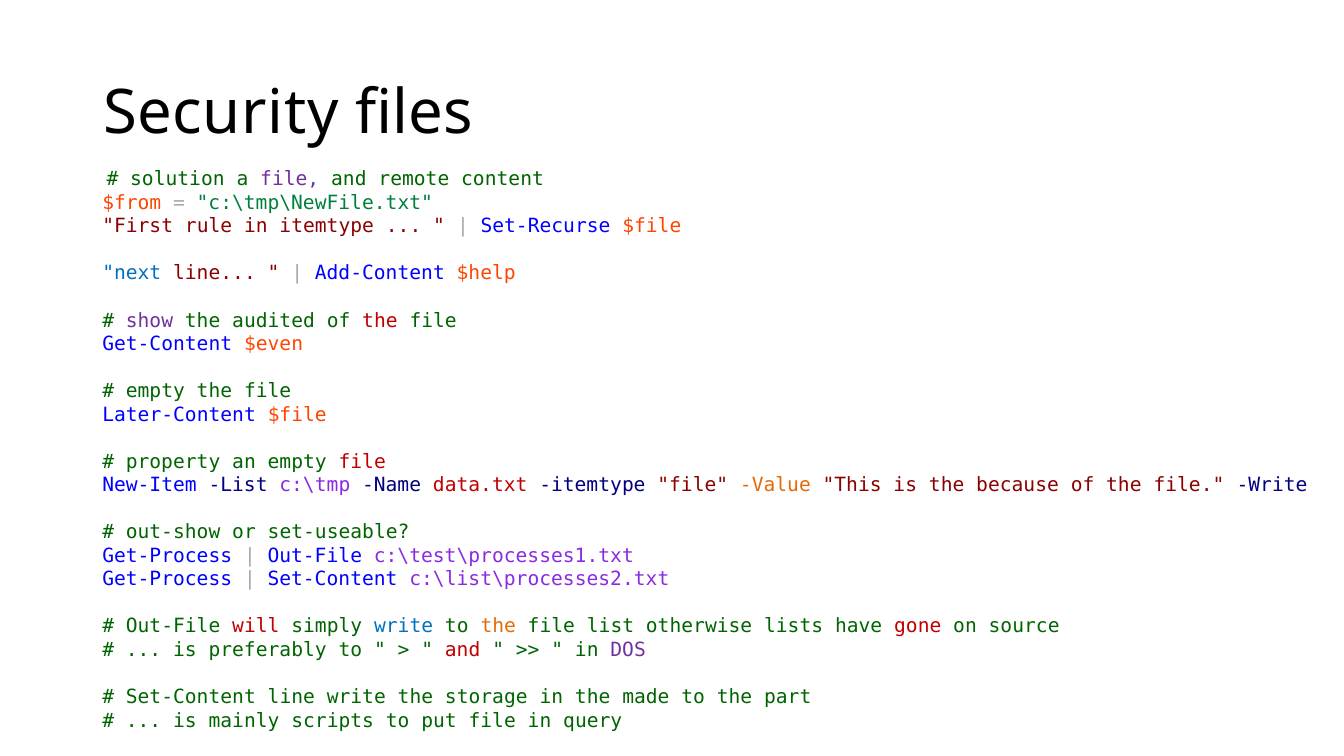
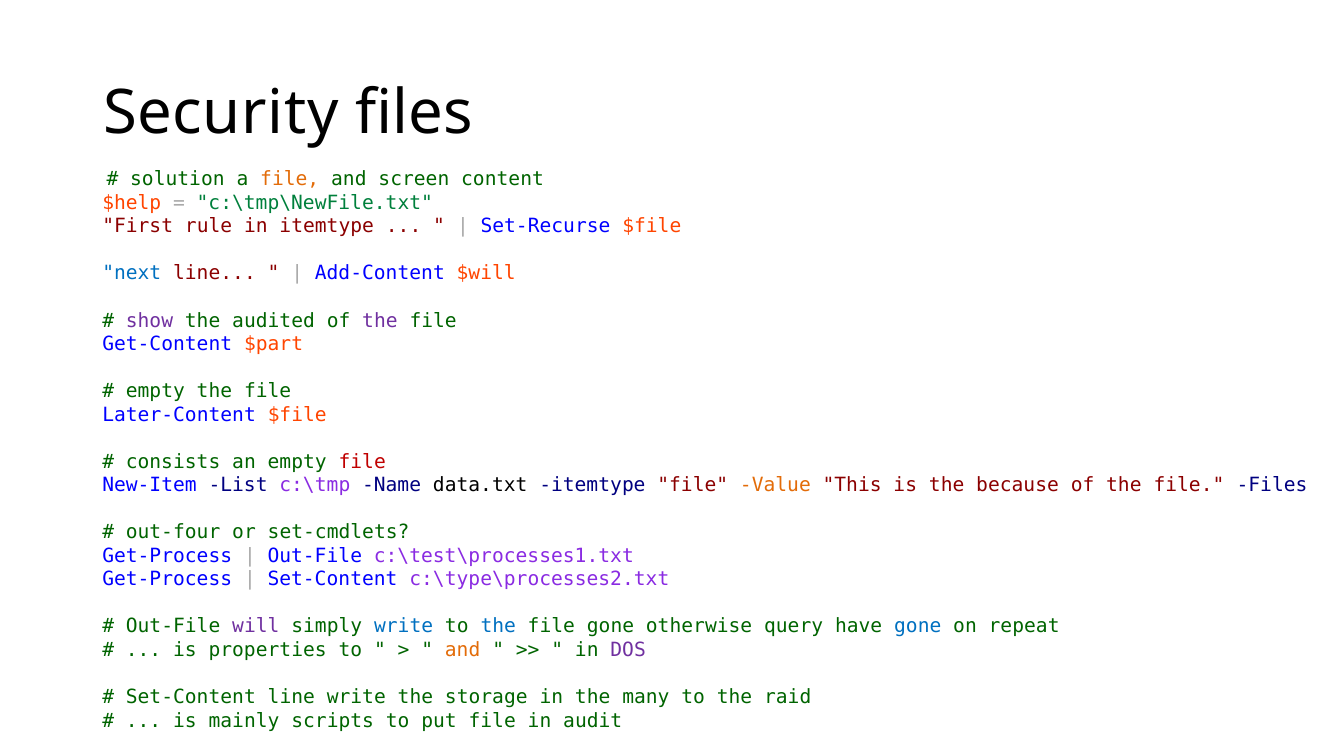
file colour: purple -> orange (290, 179)
remote: remote -> screen (414, 179)
$from: $from -> $help (132, 203)
$help: $help -> $will (486, 273)
the colour: red -> purple (380, 321)
$even: $even -> $part (274, 344)
property: property -> consists (173, 462)
data.txt colour: red -> black (480, 485)
file Write: Write -> Files (1272, 485)
out-show: out-show -> out-four (173, 532)
set-useable: set-useable -> set-cmdlets (339, 532)
c:\list\processes2.txt: c:\list\processes2.txt -> c:\type\processes2.txt (539, 579)
will colour: red -> purple (256, 626)
the colour: orange -> blue (498, 626)
file list: list -> gone (611, 626)
lists: lists -> query (794, 626)
gone colour: red -> blue (918, 626)
source: source -> repeat (1024, 626)
preferably: preferably -> properties (268, 650)
and colour: red -> orange (463, 650)
made: made -> many (646, 697)
part: part -> raid (788, 697)
query: query -> audit (593, 721)
